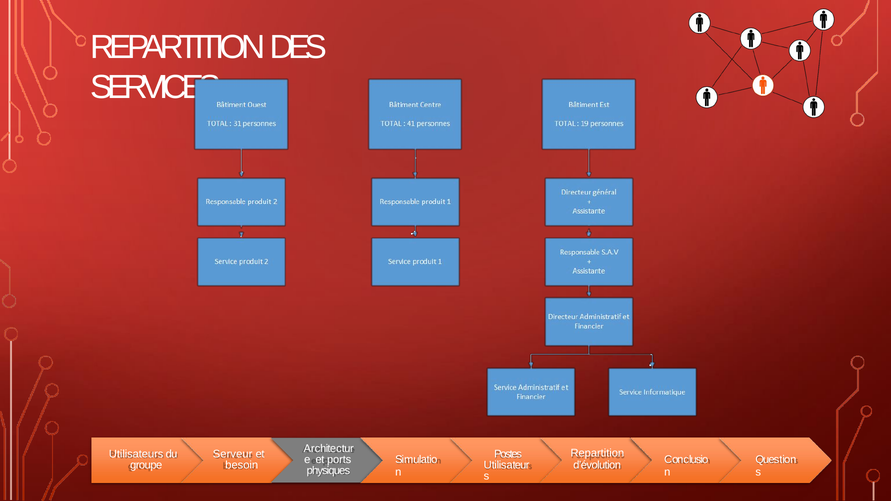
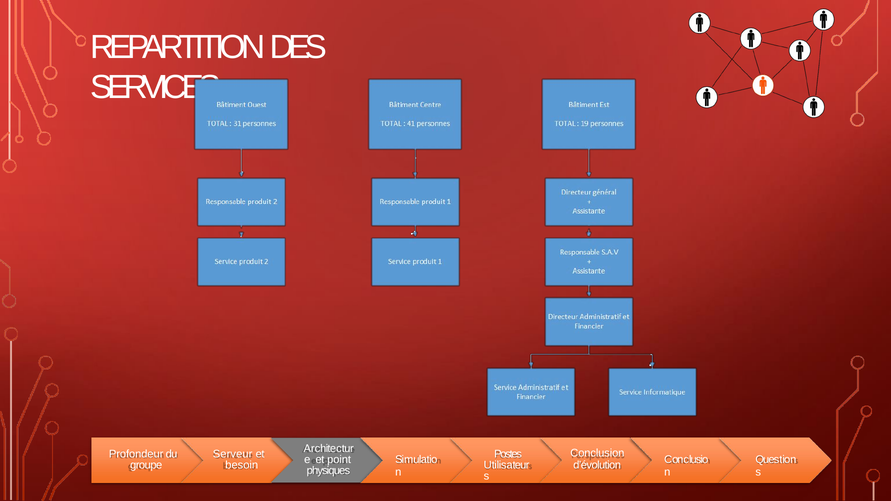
Repartition: Repartition -> Conclusion (597, 453)
Utilisateurs: Utilisateurs -> Profondeur (136, 454)
ports: ports -> point (339, 460)
